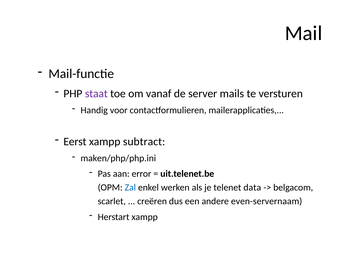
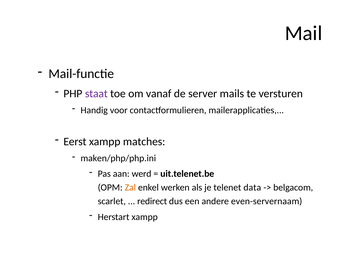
subtract: subtract -> matches (144, 142)
error: error -> werd (142, 174)
Zal colour: blue -> orange (130, 188)
creëren: creëren -> redirect (152, 201)
